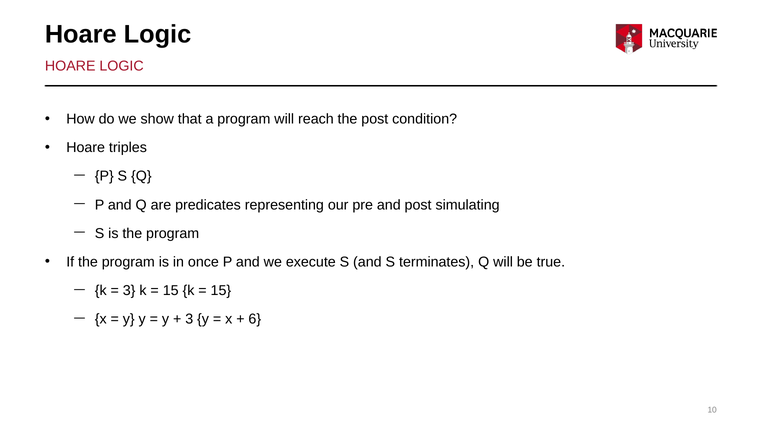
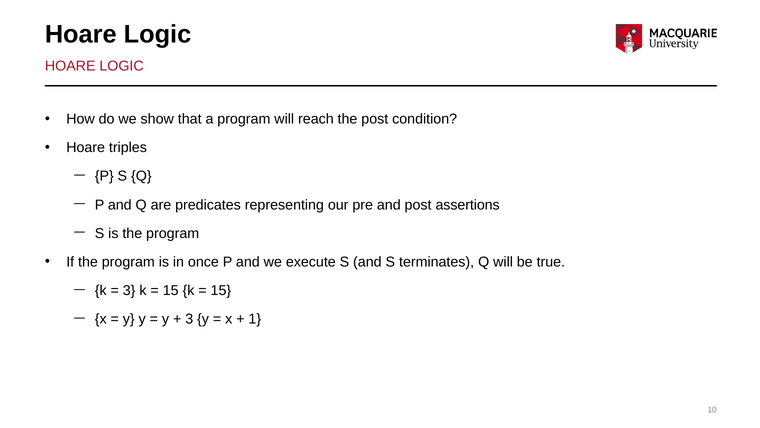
simulating: simulating -> assertions (468, 205)
6: 6 -> 1 (255, 319)
